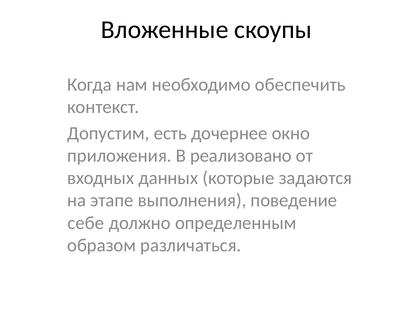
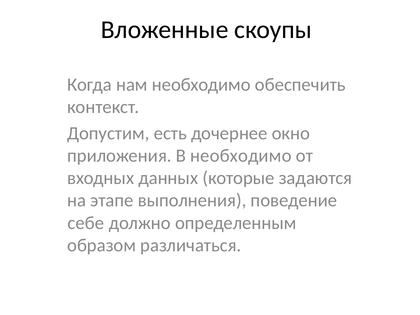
В реализовано: реализовано -> необходимо (241, 156)
